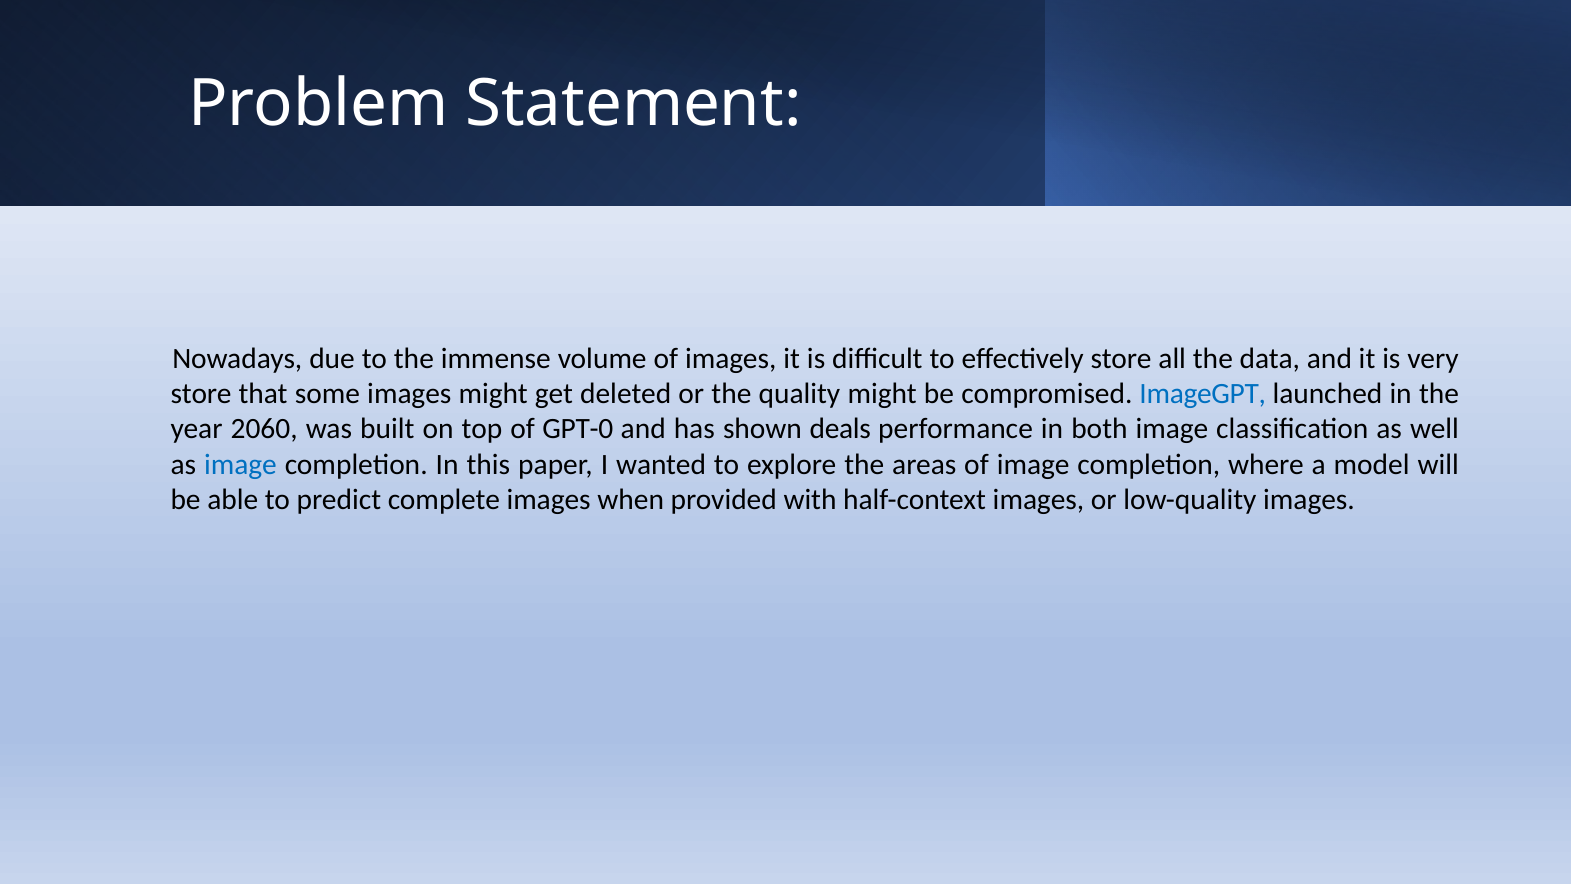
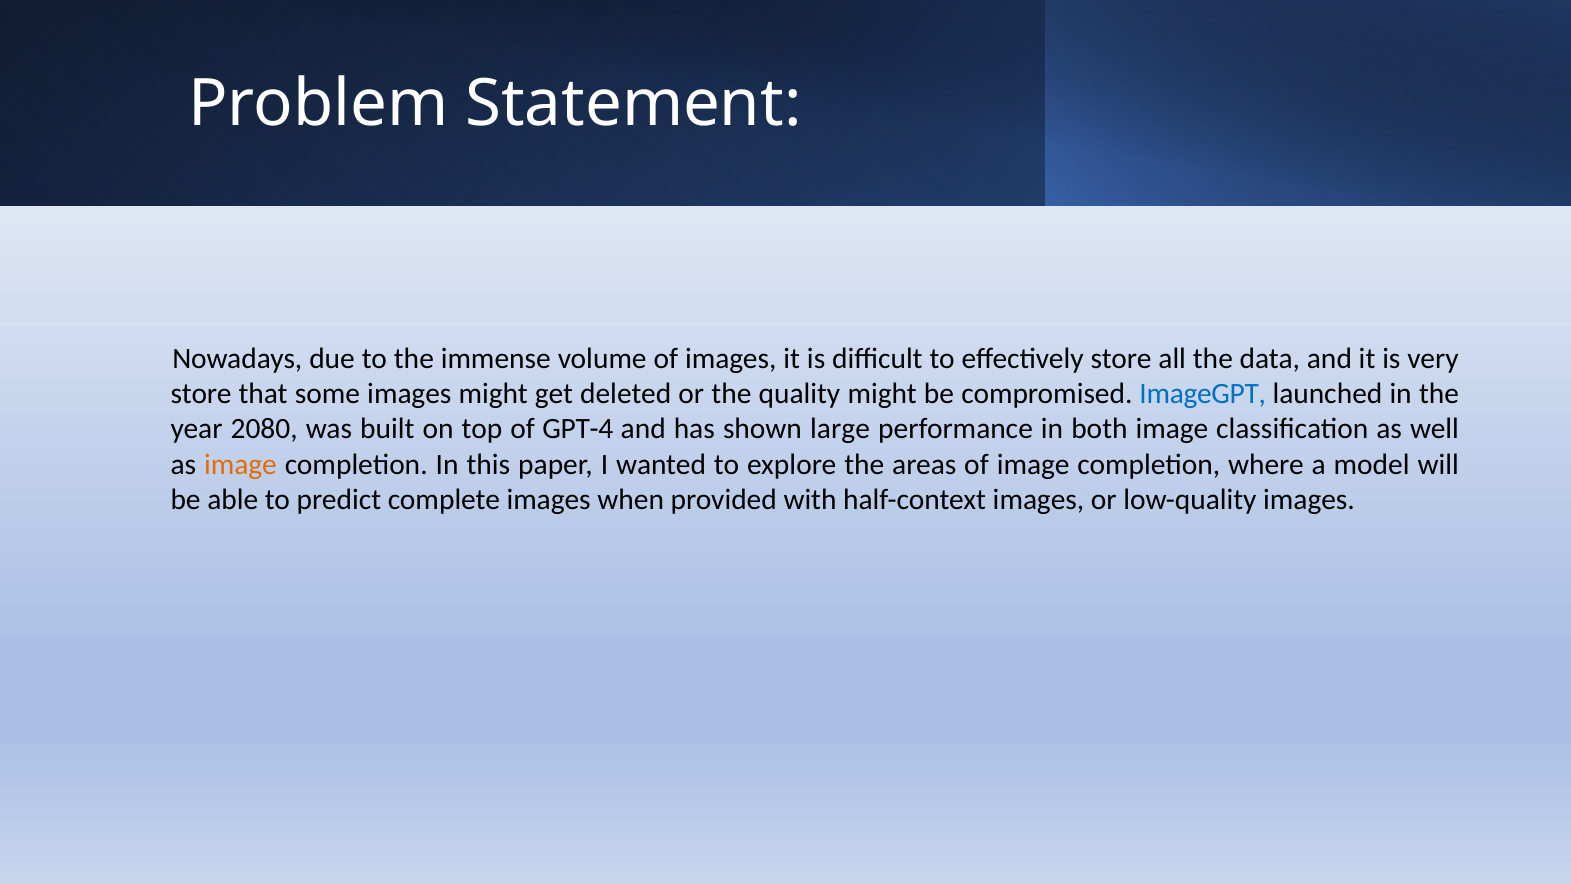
2060: 2060 -> 2080 (264, 429)
GPT-0: GPT-0 -> GPT-4 (578, 429)
deals: deals -> large (840, 429)
image colour: blue -> orange (240, 464)
